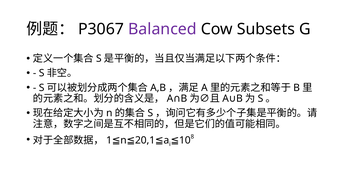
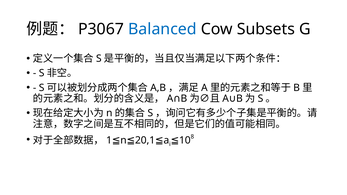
Balanced colour: purple -> blue (162, 29)
